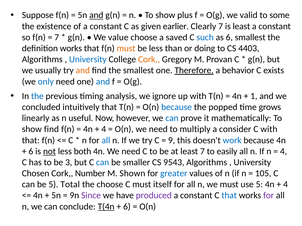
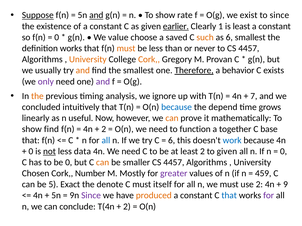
Suppose underline: none -> present (38, 15)
plus: plus -> rate (185, 15)
valid: valid -> exist (249, 15)
to some: some -> since (279, 15)
earlier underline: none -> present (176, 26)
Clearly 7: 7 -> 1 (221, 26)
7: 7 -> 0 (57, 37)
such colour: blue -> orange (205, 37)
doing: doing -> never (205, 48)
to CS 4403: 4403 -> 4457 (249, 48)
University colour: blue -> orange (88, 60)
only colour: blue -> purple (46, 82)
and colour: blue -> purple (103, 82)
the colour: blue -> orange (37, 96)
1: 1 -> 7 (254, 96)
popped: popped -> depend (223, 107)
can colour: blue -> orange (172, 118)
4: 4 -> 2 (104, 129)
multiply: multiply -> function (195, 129)
consider: consider -> together (235, 129)
C with: with -> base (269, 129)
9: 9 -> 6 (172, 141)
6: 6 -> 0 (31, 152)
both: both -> data (82, 152)
least 7: 7 -> 2 (202, 152)
to easily: easily -> given (227, 152)
4: 4 -> 0 (284, 152)
be 3: 3 -> 0 (69, 163)
can colour: blue -> orange (103, 163)
smaller CS 9543: 9543 -> 4457 (174, 163)
Shown: Shown -> Mostly (132, 174)
greater colour: blue -> purple (174, 174)
105: 105 -> 459 (263, 174)
Total: Total -> Exact (70, 185)
the choose: choose -> denote (110, 185)
use 5: 5 -> 2 (259, 185)
4: 4 -> 9 (286, 185)
produced colour: purple -> orange (154, 196)
T(4n underline: present -> none (106, 207)
6: 6 -> 2 (127, 207)
